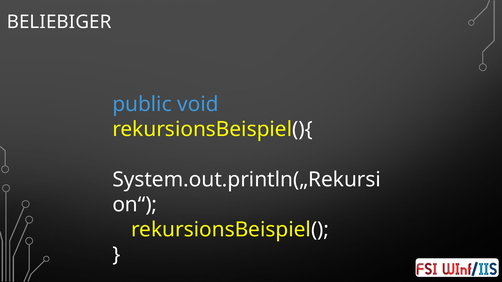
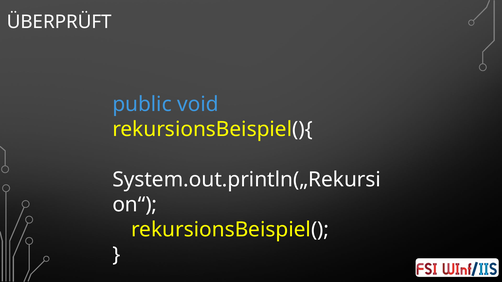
BELIEBIGER: BELIEBIGER -> ÜBERPRÜFT (59, 22)
